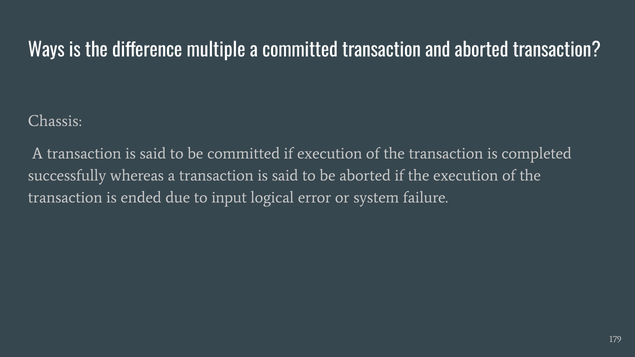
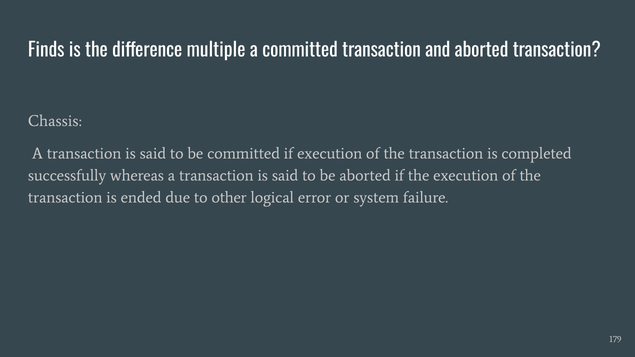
Ways: Ways -> Finds (46, 50)
input: input -> other (229, 197)
